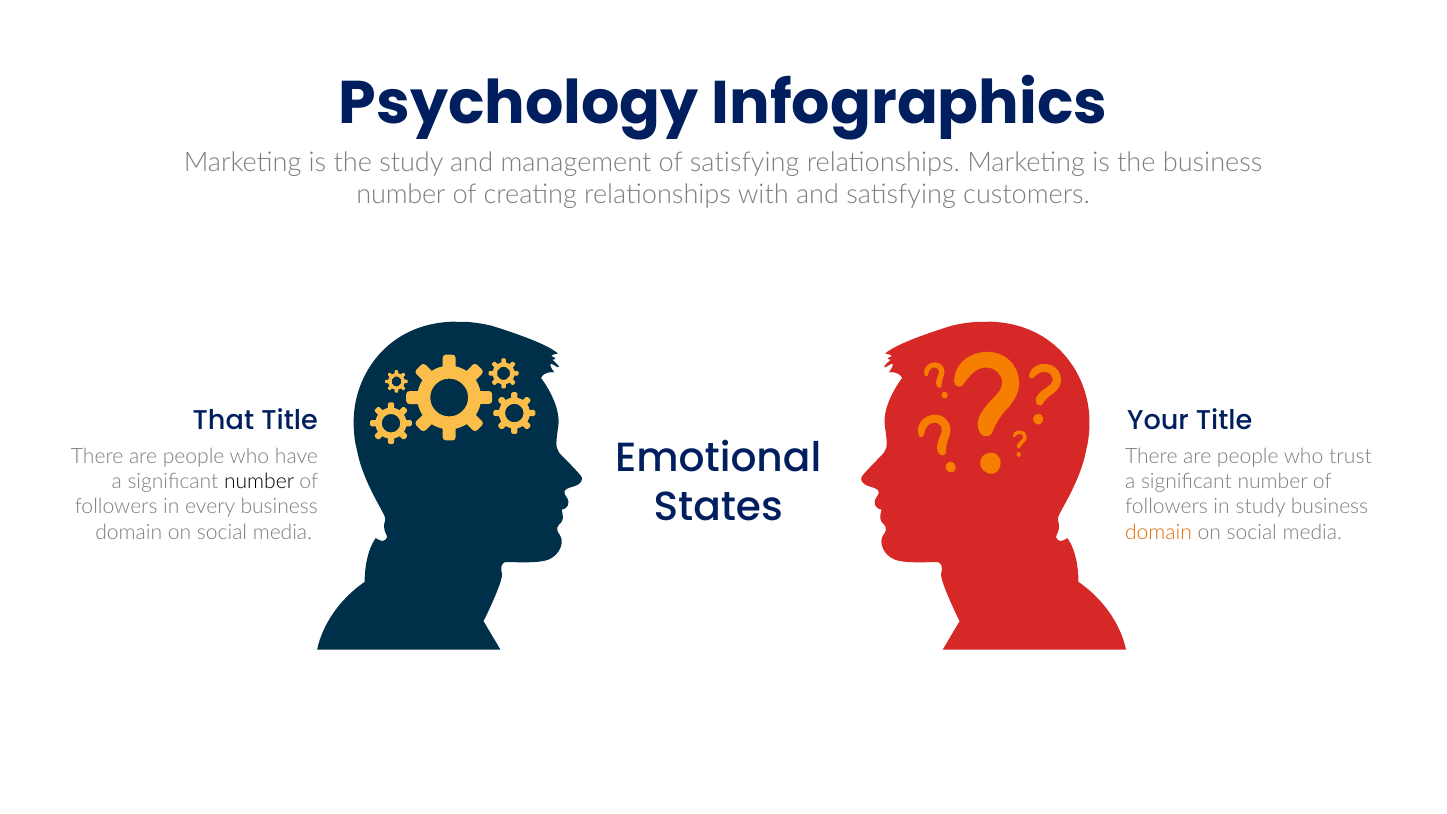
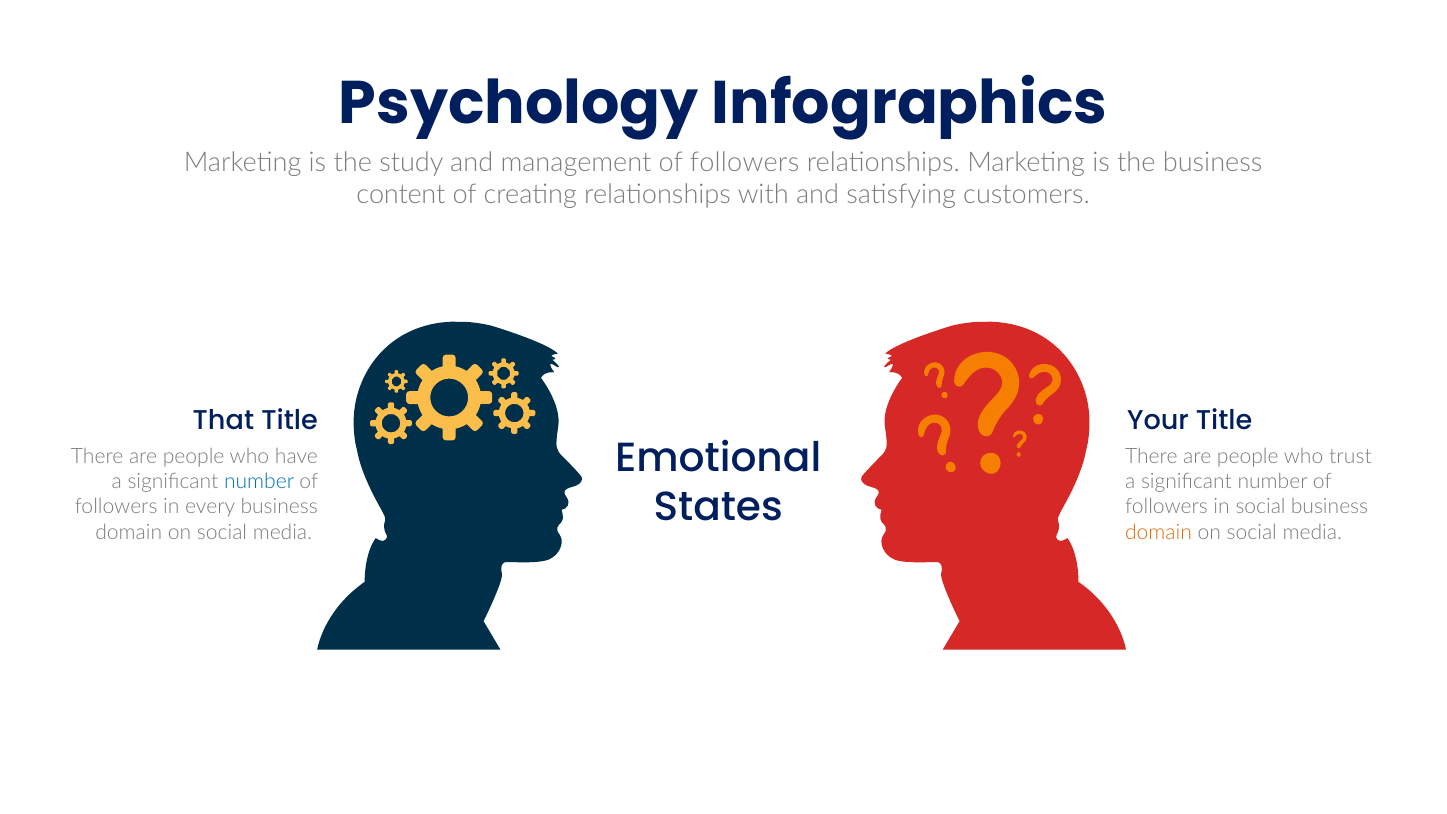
management of satisfying: satisfying -> followers (745, 162)
number: number -> content (401, 195)
number colour: black -> blue (259, 482)
in study: study -> social (1261, 507)
